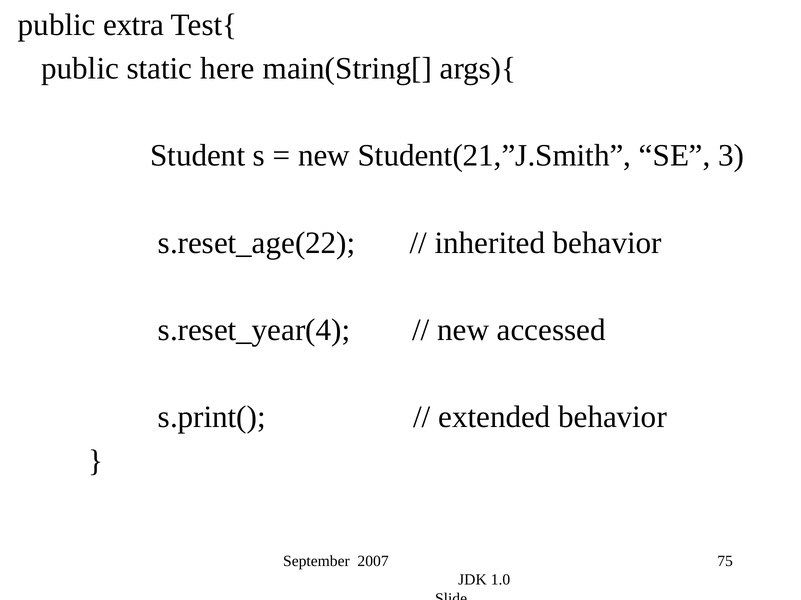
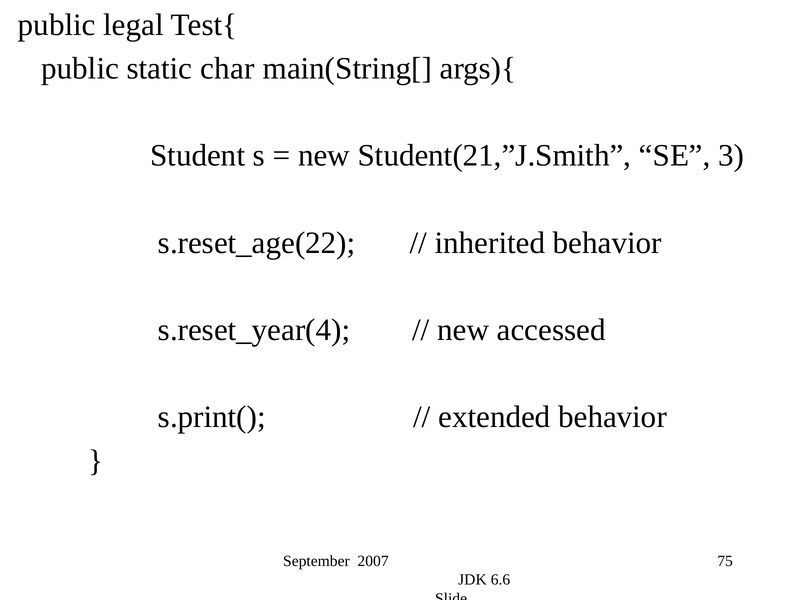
extra: extra -> legal (133, 25)
here: here -> char (227, 69)
1.0: 1.0 -> 6.6 (500, 581)
